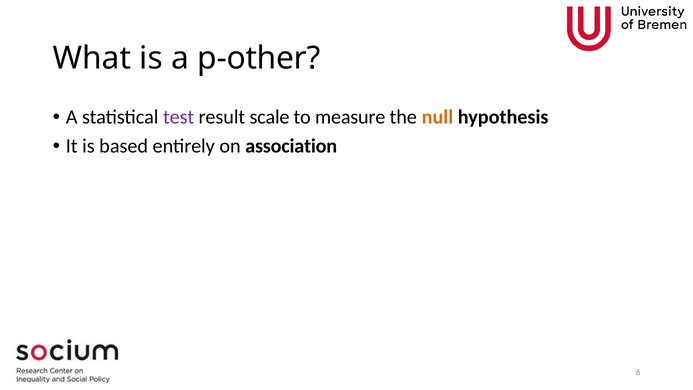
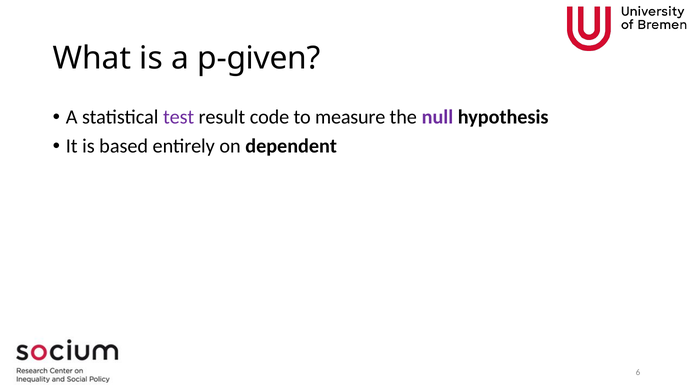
p-other: p-other -> p-given (259, 58)
scale: scale -> code (270, 117)
null colour: orange -> purple (437, 117)
association: association -> dependent (291, 146)
